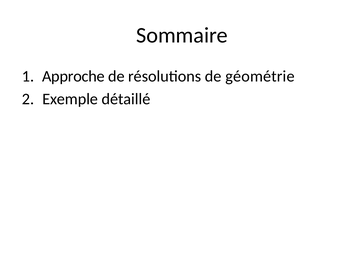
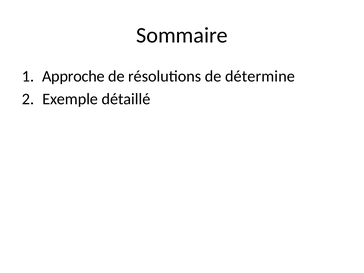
géométrie: géométrie -> détermine (260, 76)
